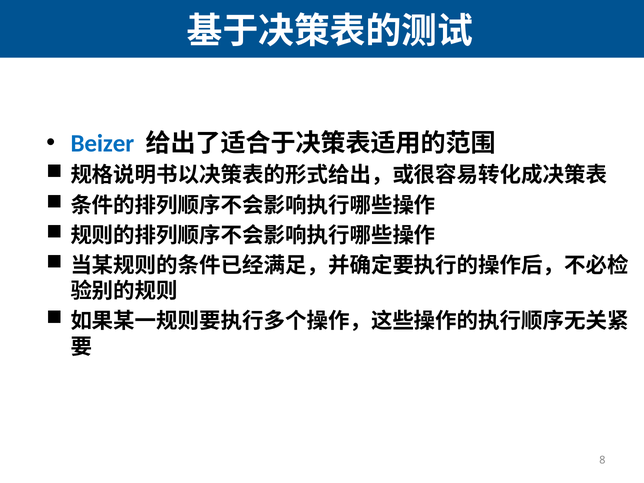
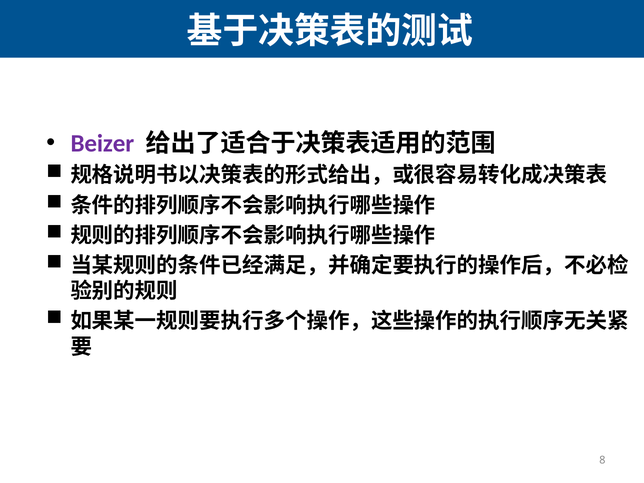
Beizer colour: blue -> purple (102, 143)
